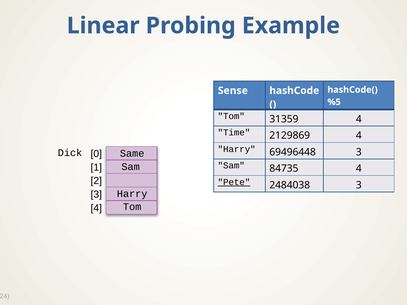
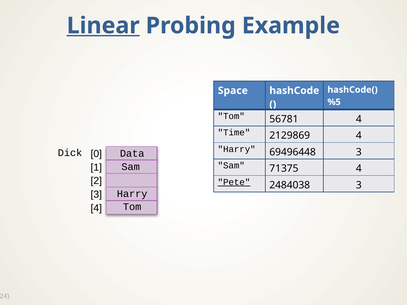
Linear underline: none -> present (103, 26)
Sense: Sense -> Space (233, 91)
31359: 31359 -> 56781 (284, 119)
Same: Same -> Data (132, 154)
84735: 84735 -> 71375 (284, 169)
